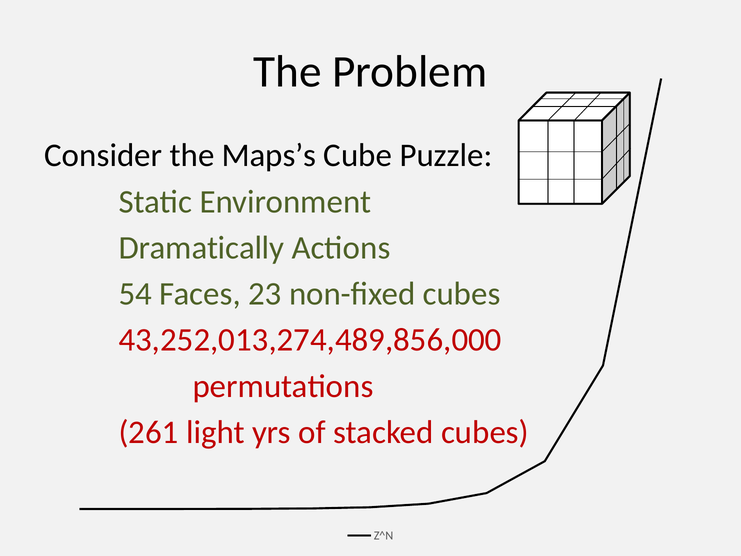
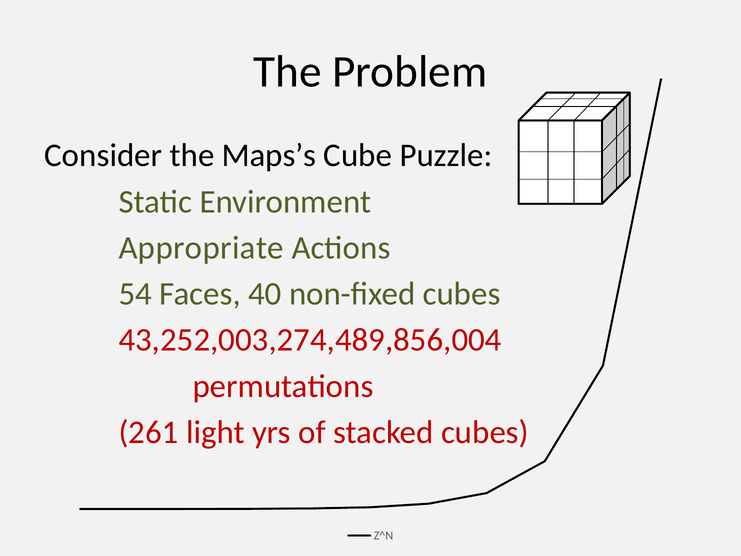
Dramatically: Dramatically -> Appropriate (201, 248)
23: 23 -> 40 (265, 294)
43,252,013,274,489,856,000: 43,252,013,274,489,856,000 -> 43,252,003,274,489,856,004 (310, 340)
